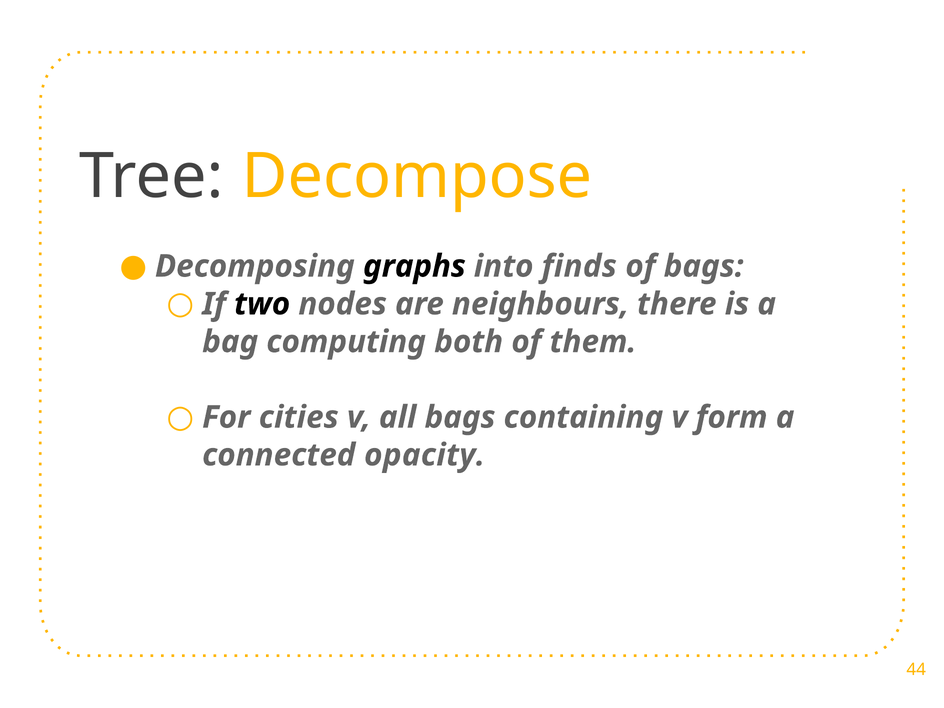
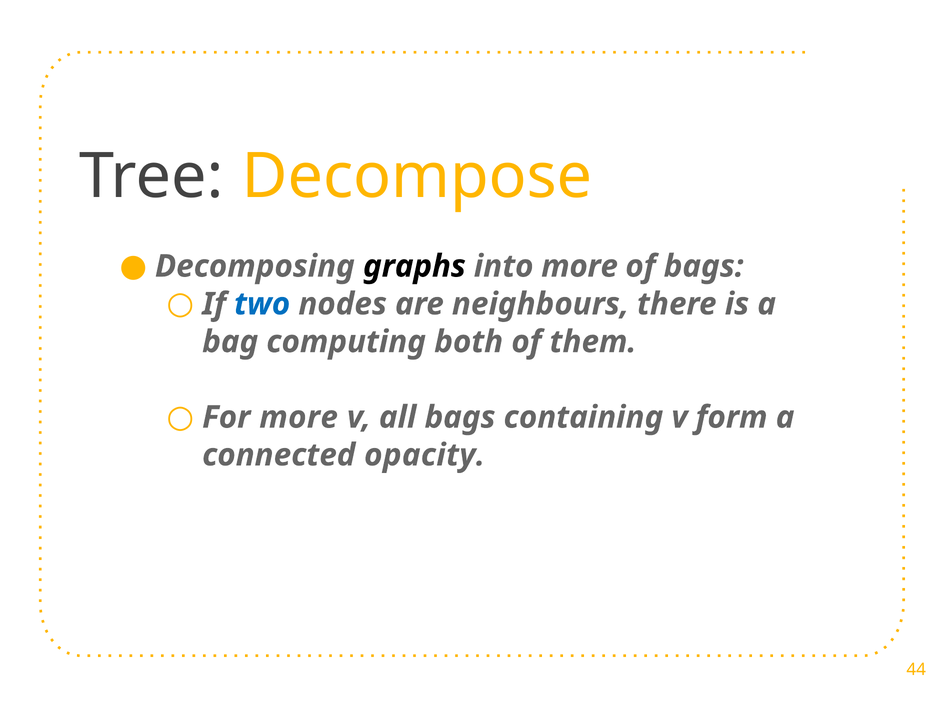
into finds: finds -> more (580, 266)
two colour: black -> blue (262, 304)
For cities: cities -> more (299, 417)
